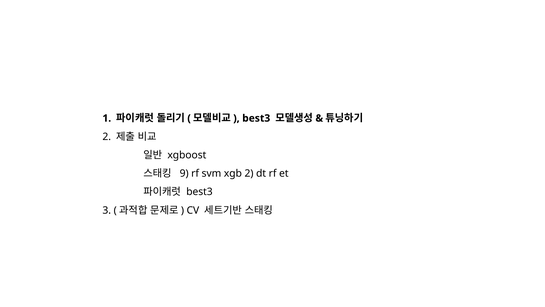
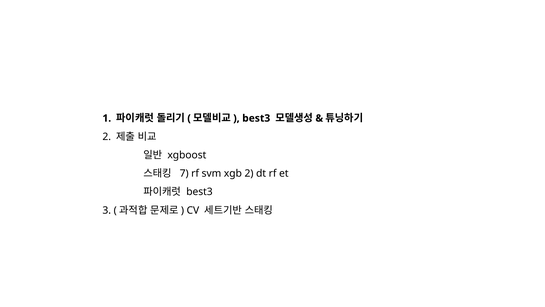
9: 9 -> 7 (184, 173)
